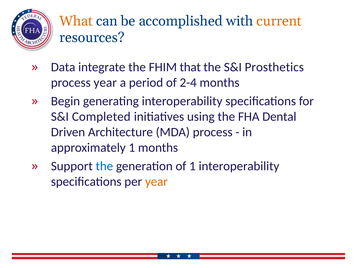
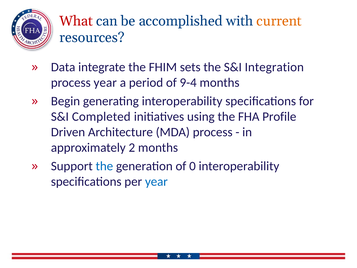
What colour: orange -> red (76, 21)
that: that -> sets (190, 67)
Prosthetics: Prosthetics -> Integration (274, 67)
2-4: 2-4 -> 9-4 (188, 82)
Dental: Dental -> Profile (279, 116)
approximately 1: 1 -> 2 (132, 147)
of 1: 1 -> 0 (192, 166)
year colour: orange -> blue (156, 181)
